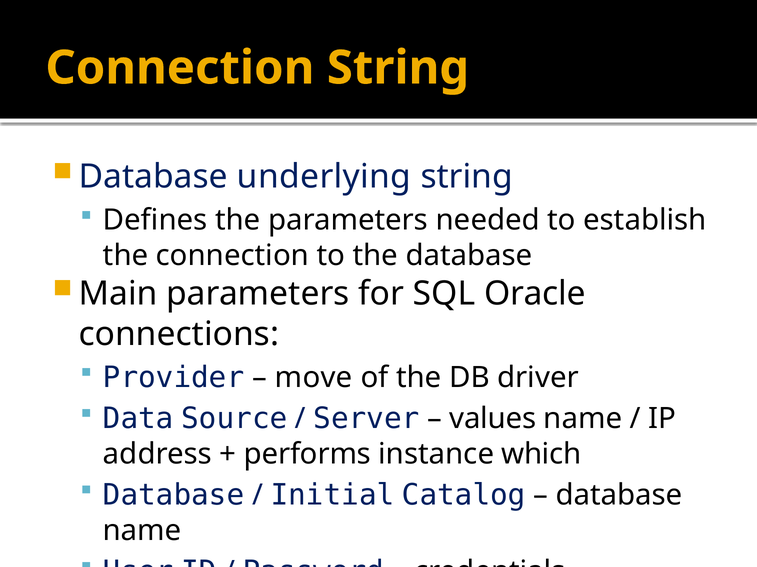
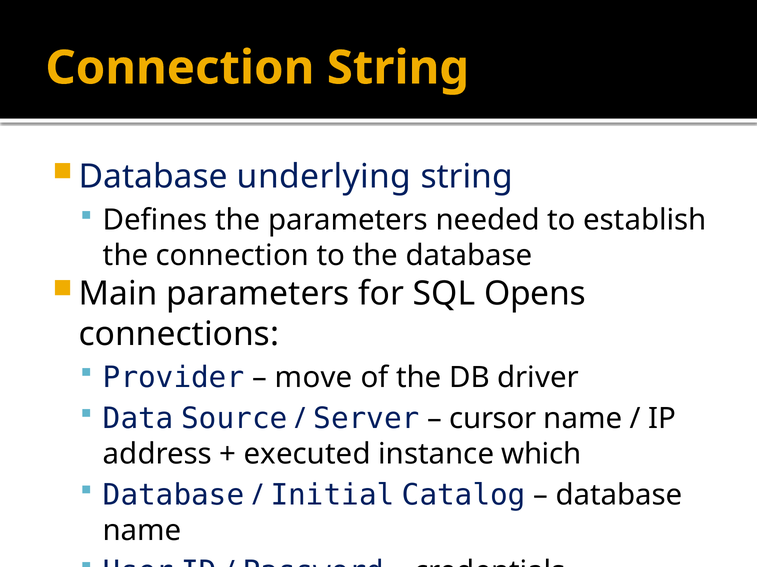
Oracle: Oracle -> Opens (535, 294)
values: values -> cursor (493, 419)
performs: performs -> executed (307, 454)
